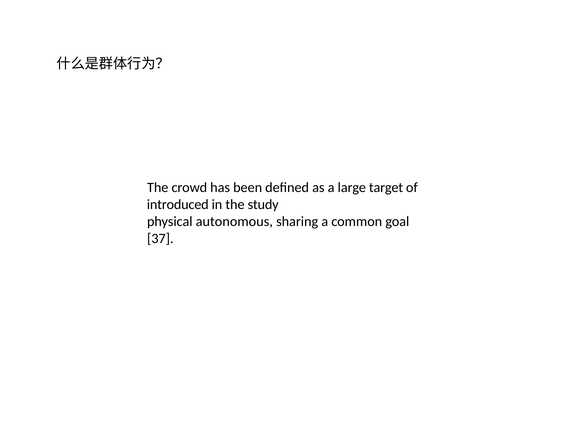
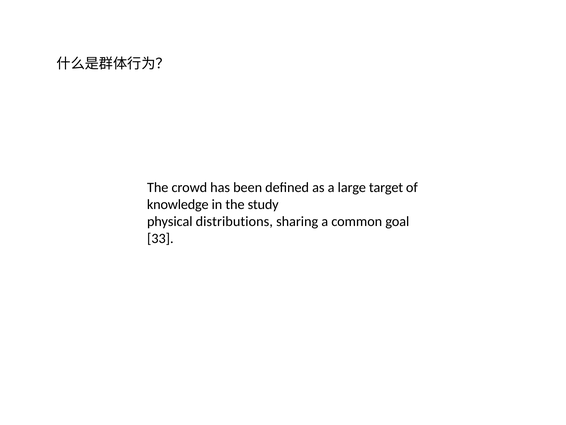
introduced: introduced -> knowledge (178, 204)
autonomous: autonomous -> distributions (234, 221)
37: 37 -> 33 (160, 238)
